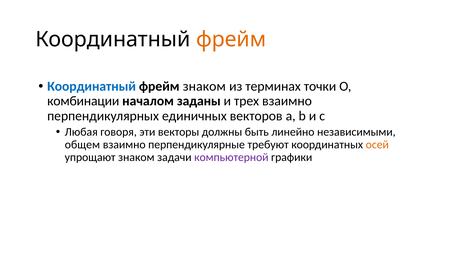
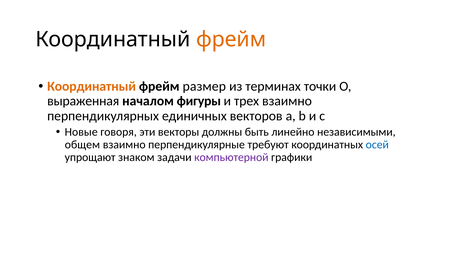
Координатный colour: blue -> orange (92, 86)
фрейм знаком: знаком -> размер (204, 86)
комбинации: комбинации -> выраженная (83, 101)
заданы: заданы -> фигуры (199, 101)
Любая: Любая -> Новые (81, 132)
осей colour: orange -> blue (377, 144)
